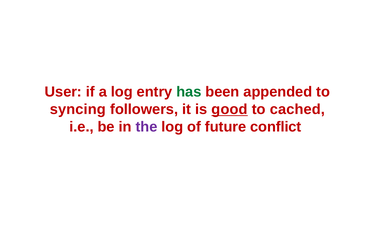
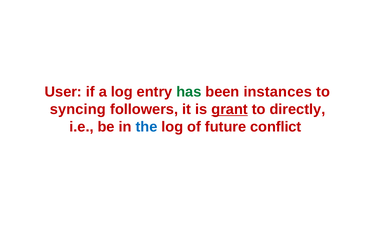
appended: appended -> instances (278, 92)
good: good -> grant (230, 109)
cached: cached -> directly (297, 109)
the colour: purple -> blue (146, 127)
